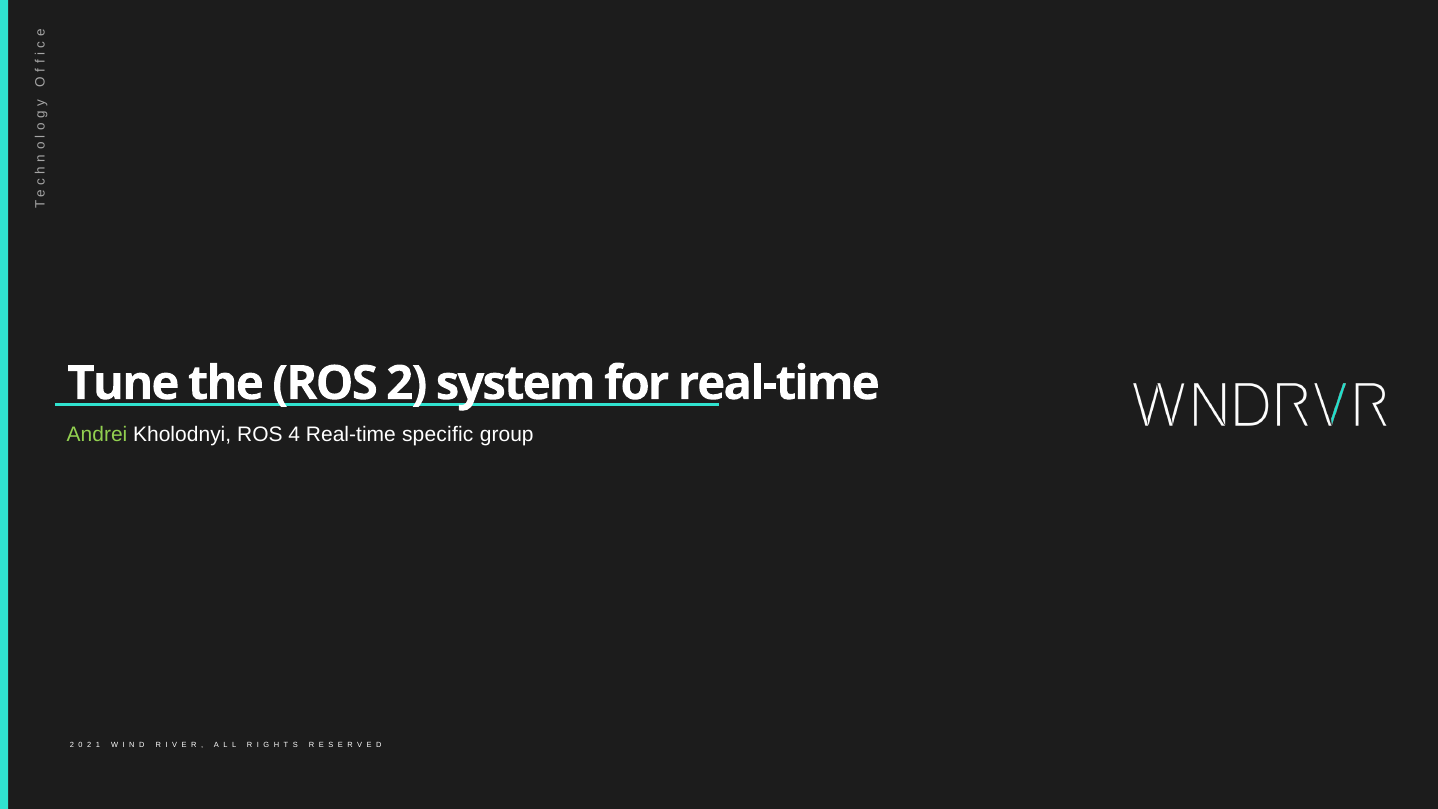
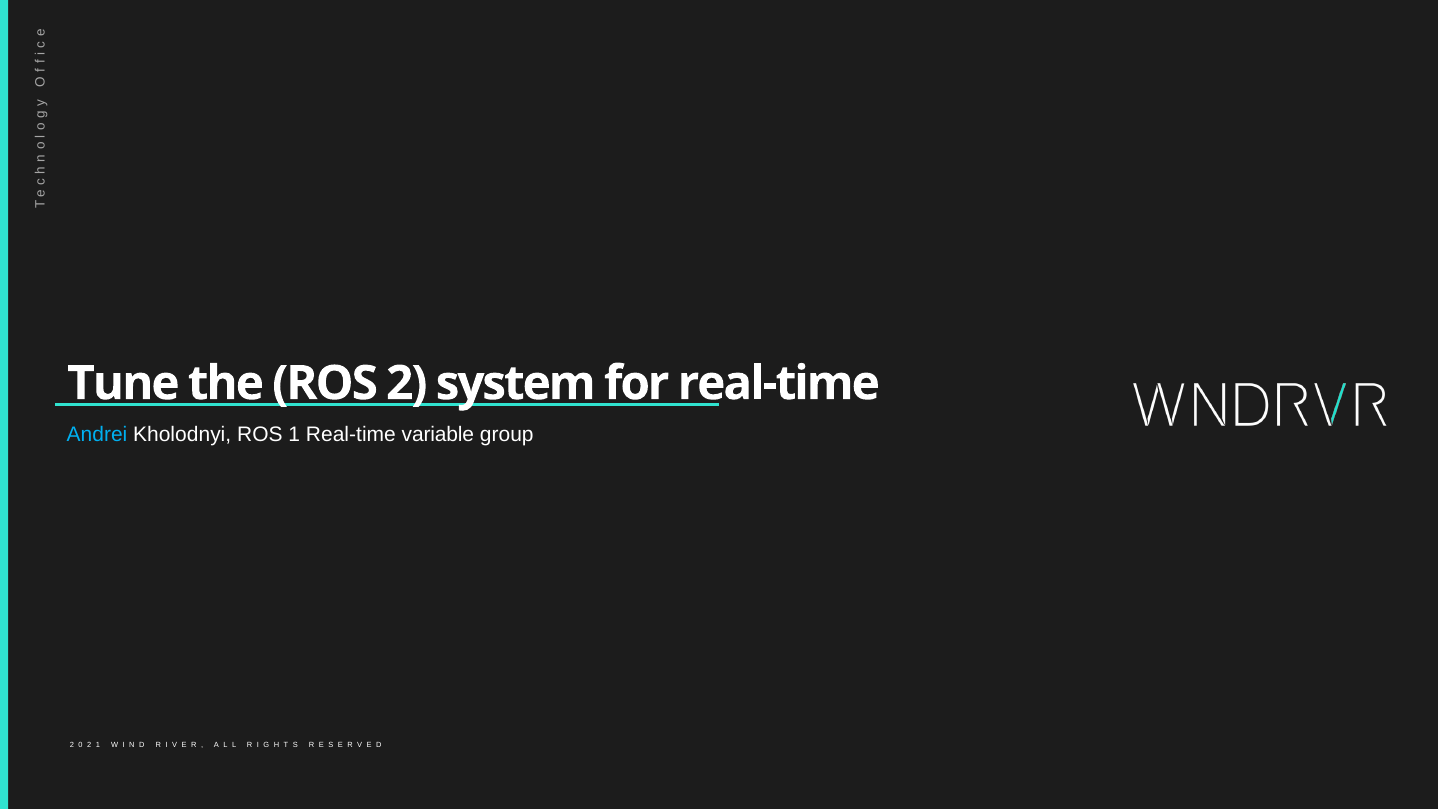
Andrei colour: light green -> light blue (97, 434)
ROS 4: 4 -> 1 (294, 434)
specific: specific -> variable (438, 434)
